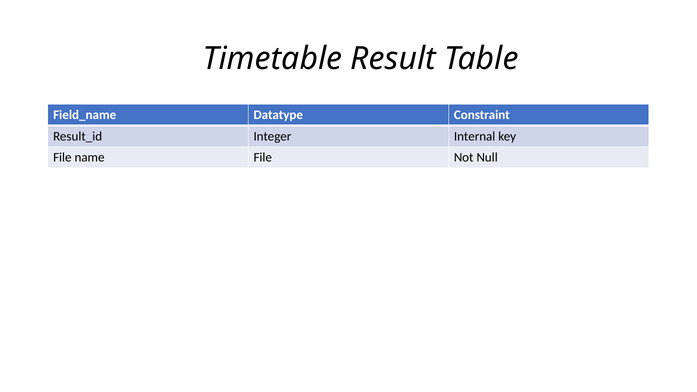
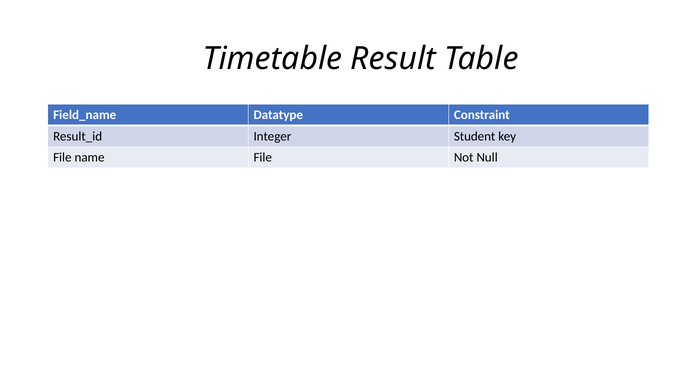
Internal: Internal -> Student (475, 136)
